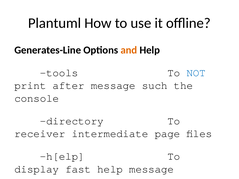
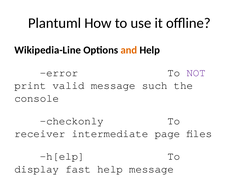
Generates-Line: Generates-Line -> Wikipedia-Line (48, 50)
tools: tools -> error (59, 73)
NOT colour: blue -> purple (196, 73)
after: after -> valid (69, 86)
directory: directory -> checkonly (72, 121)
